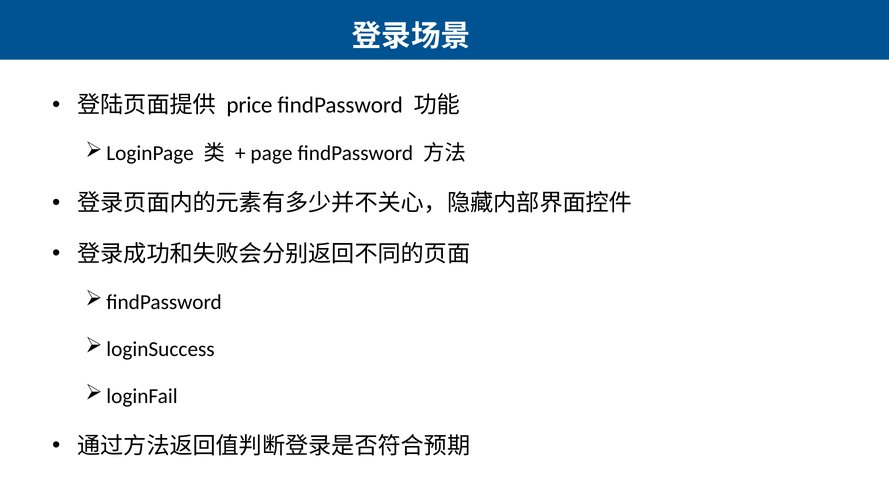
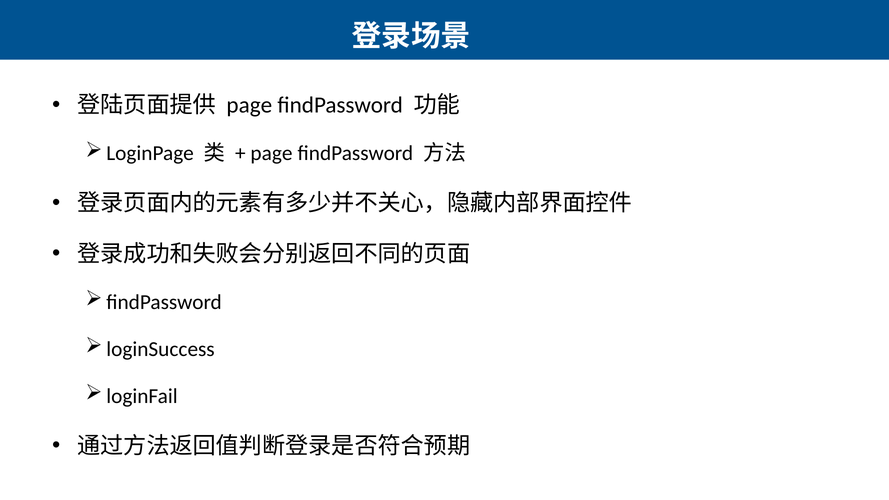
price: price -> page (249, 105)
